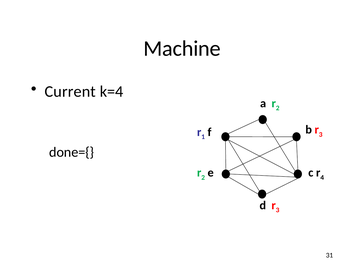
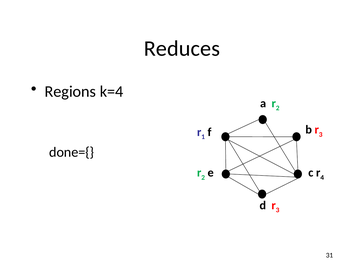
Machine: Machine -> Reduces (182, 49)
Current: Current -> Regions (70, 92)
